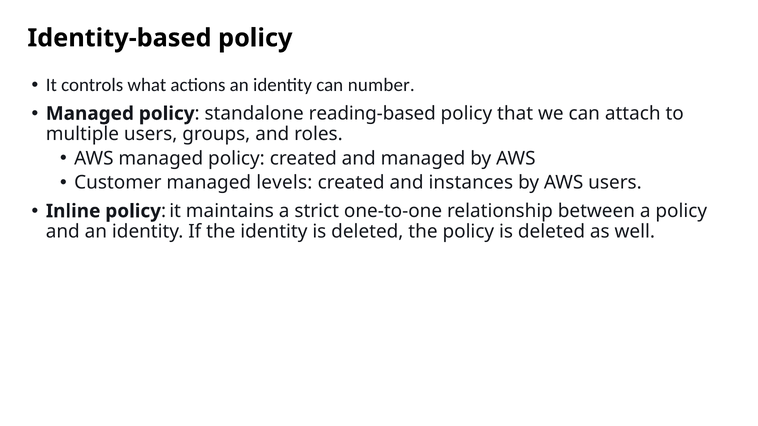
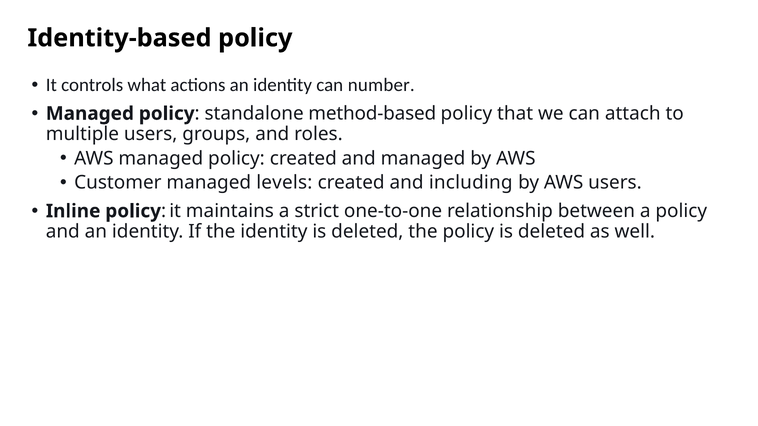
reading-based: reading-based -> method-based (372, 114)
instances: instances -> including (471, 183)
